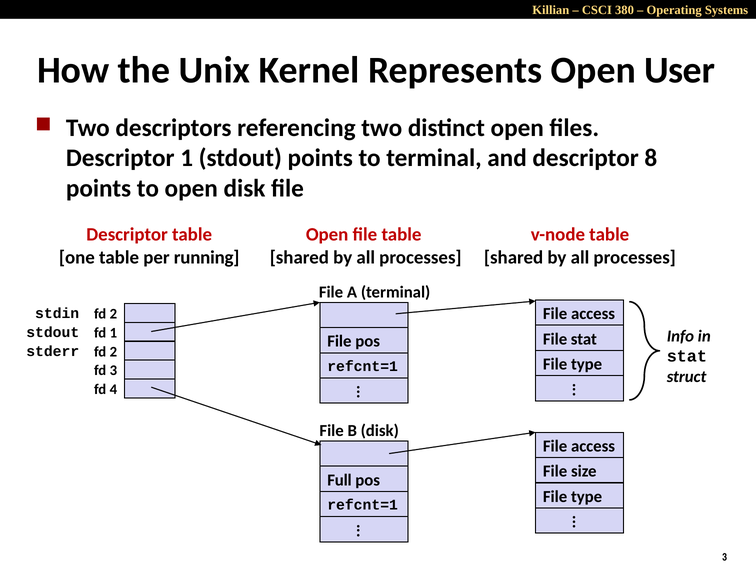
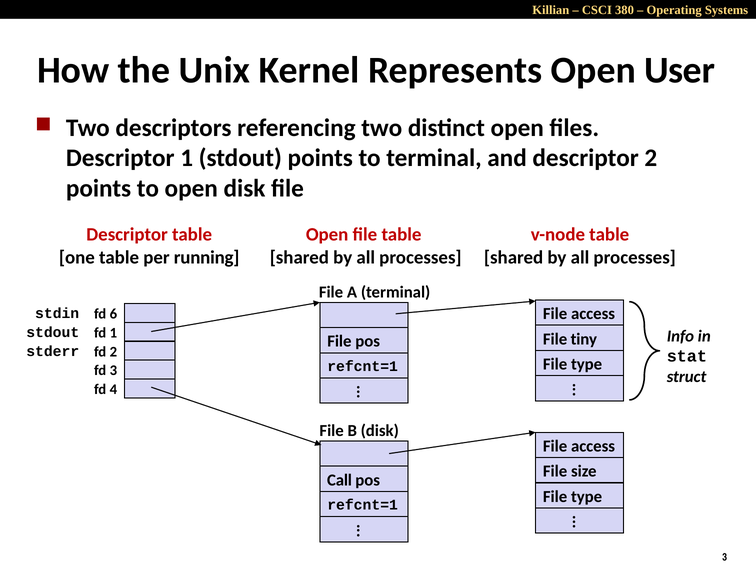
descriptor 8: 8 -> 2 (651, 158)
2: 2 -> 6 (113, 314)
File stat: stat -> tiny (584, 339)
Full: Full -> Call (340, 480)
